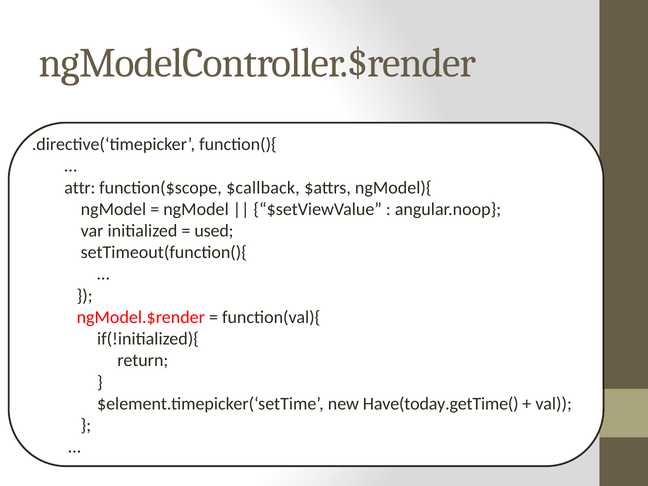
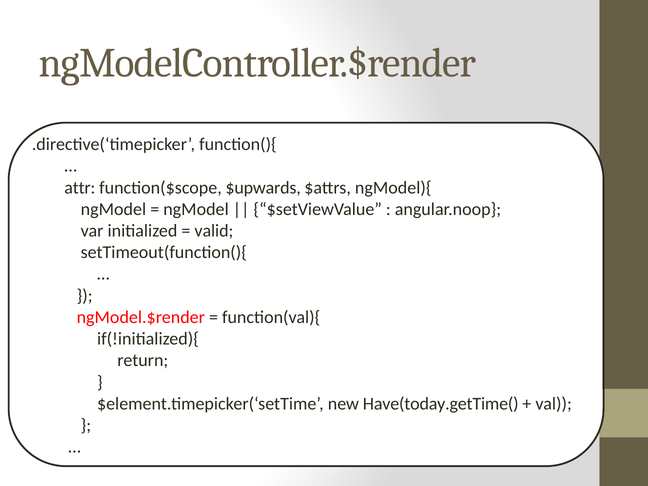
$callback: $callback -> $upwards (263, 188)
used: used -> valid (214, 231)
